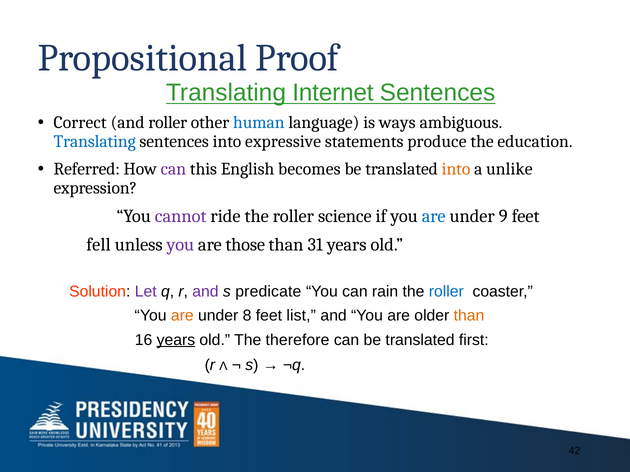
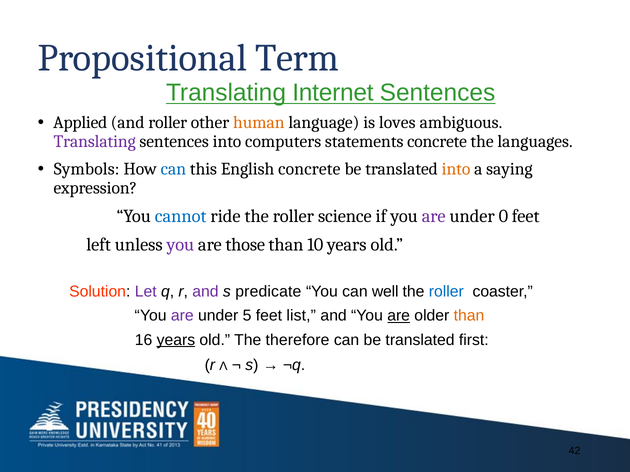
Proof: Proof -> Term (297, 58)
Correct: Correct -> Applied (80, 123)
human colour: blue -> orange (259, 123)
ways: ways -> loves (397, 123)
Translating colour: blue -> purple (95, 142)
expressive: expressive -> computers (283, 142)
statements produce: produce -> concrete (437, 142)
education: education -> languages (535, 142)
Referred: Referred -> Symbols (87, 169)
can colour: purple -> blue (173, 169)
English becomes: becomes -> concrete (309, 169)
unlike: unlike -> saying (509, 169)
cannot colour: purple -> blue (181, 216)
are colour: blue -> purple (434, 216)
9: 9 -> 0 (503, 216)
fell: fell -> left (99, 245)
31: 31 -> 10 (315, 245)
rain: rain -> well (385, 292)
are colour: orange -> purple (182, 316)
8: 8 -> 5 (247, 316)
are underline: none -> present (399, 316)
